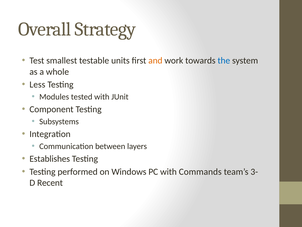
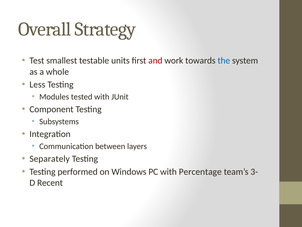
and colour: orange -> red (155, 61)
Establishes: Establishes -> Separately (50, 158)
Commands: Commands -> Percentage (200, 171)
